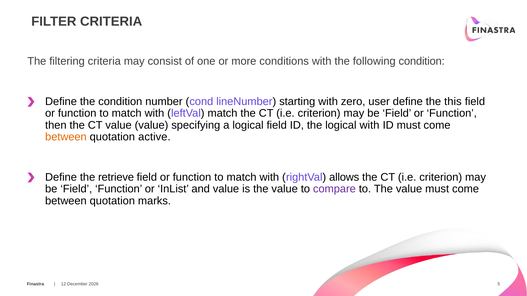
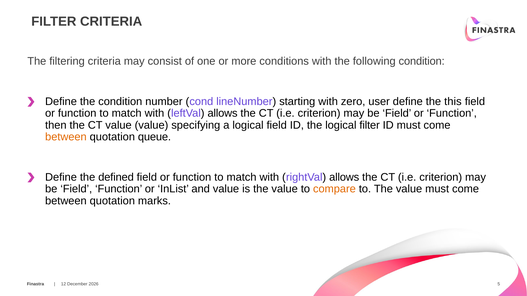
leftVal match: match -> allows (223, 114)
logical with: with -> filter (370, 125)
active: active -> queue (155, 137)
retrieve: retrieve -> defined (116, 177)
compare colour: purple -> orange (334, 189)
